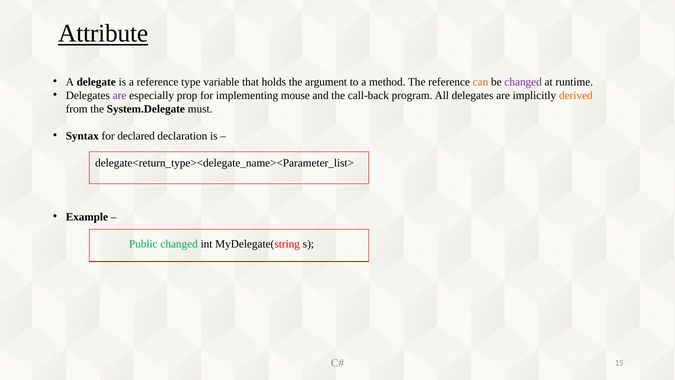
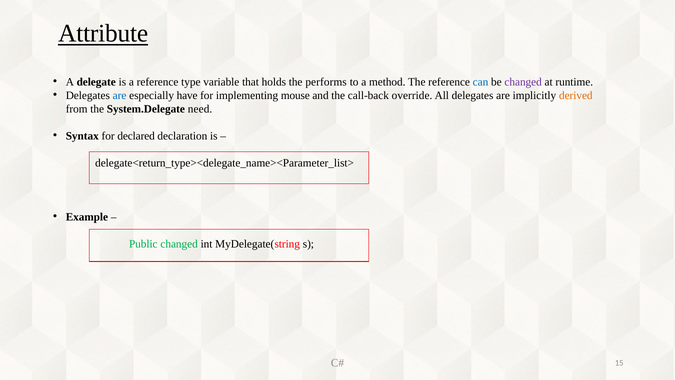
argument: argument -> performs (326, 82)
can colour: orange -> blue (481, 82)
are colour: purple -> blue (120, 95)
prop: prop -> have (187, 95)
program: program -> override (412, 95)
must: must -> need (200, 109)
